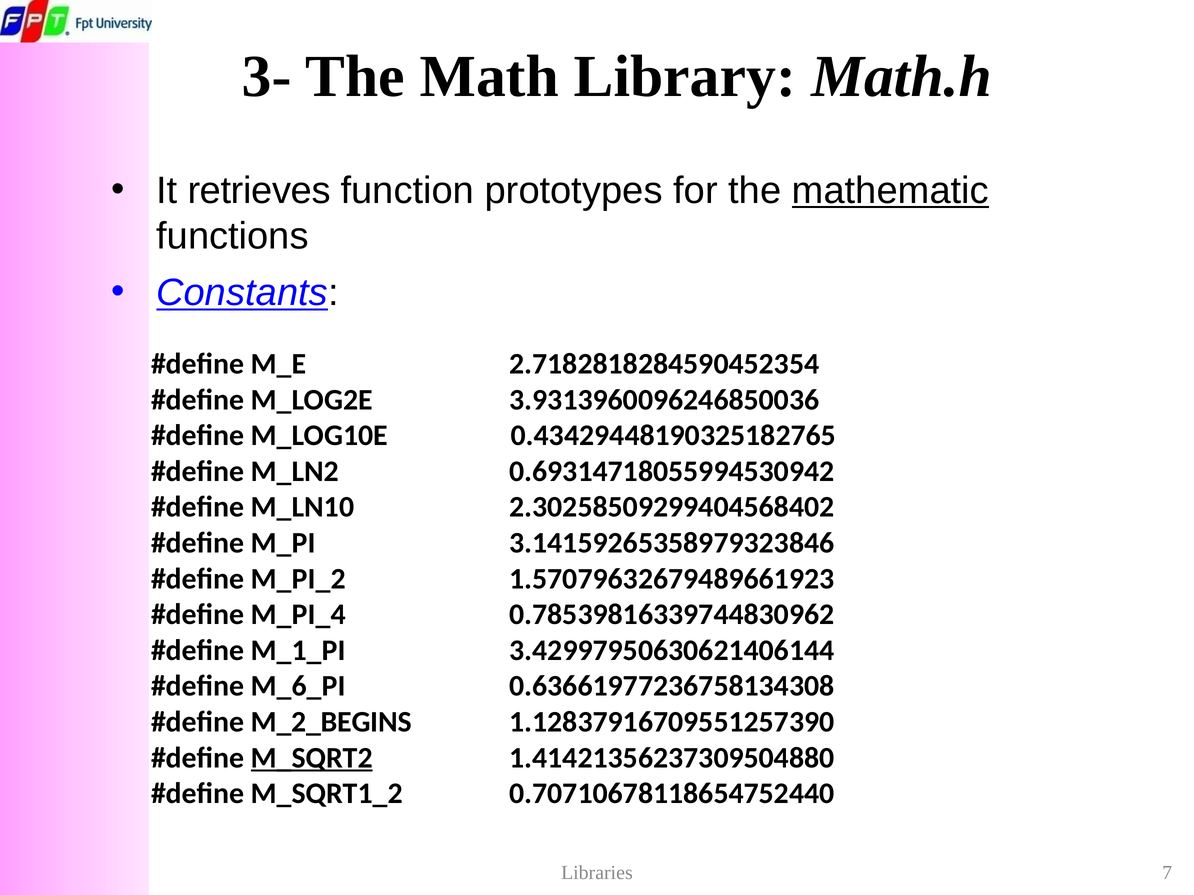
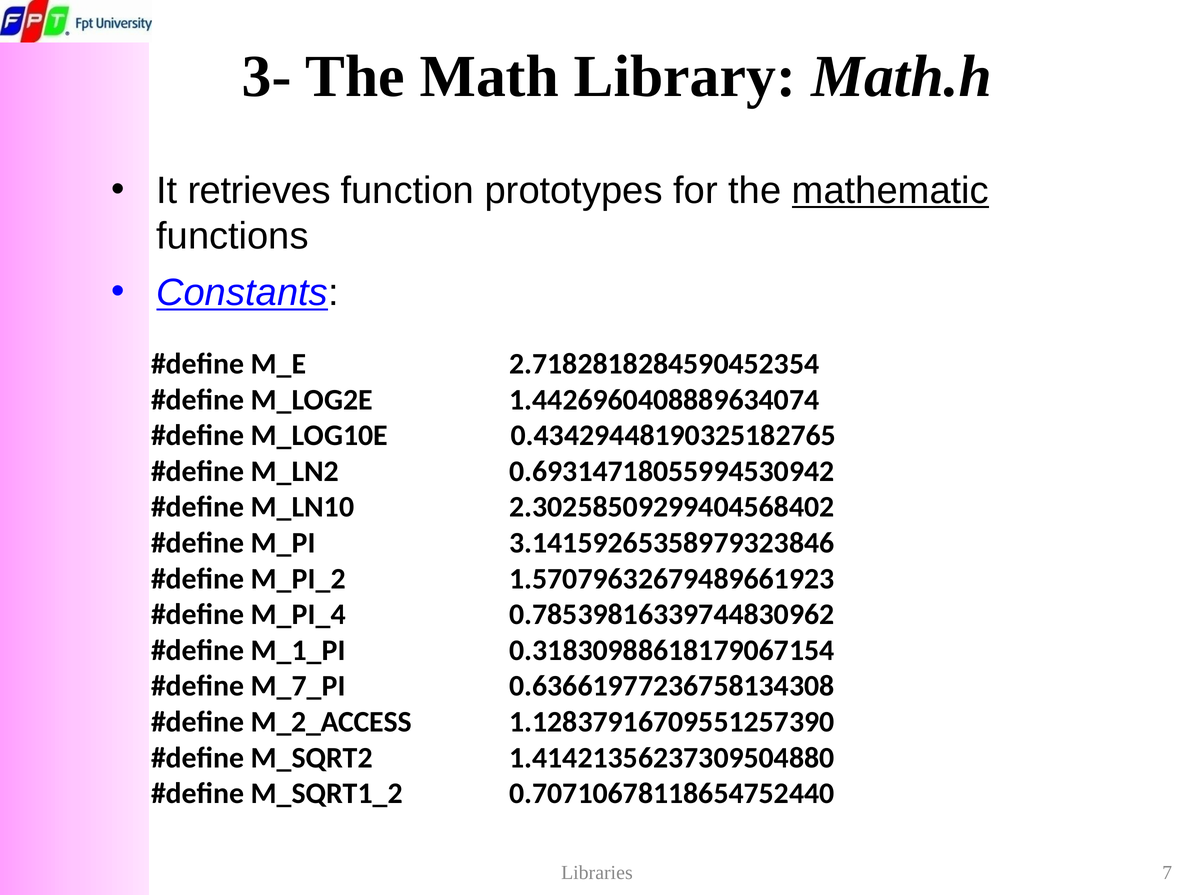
3.9313960096246850036: 3.9313960096246850036 -> 1.4426960408889634074 (664, 400)
3.42997950630621406144: 3.42997950630621406144 -> 0.31830988618179067154 (672, 651)
M_6_PI: M_6_PI -> M_7_PI (298, 687)
M_2_BEGINS: M_2_BEGINS -> M_2_ACCESS (331, 722)
M_SQRT2 underline: present -> none (312, 758)
